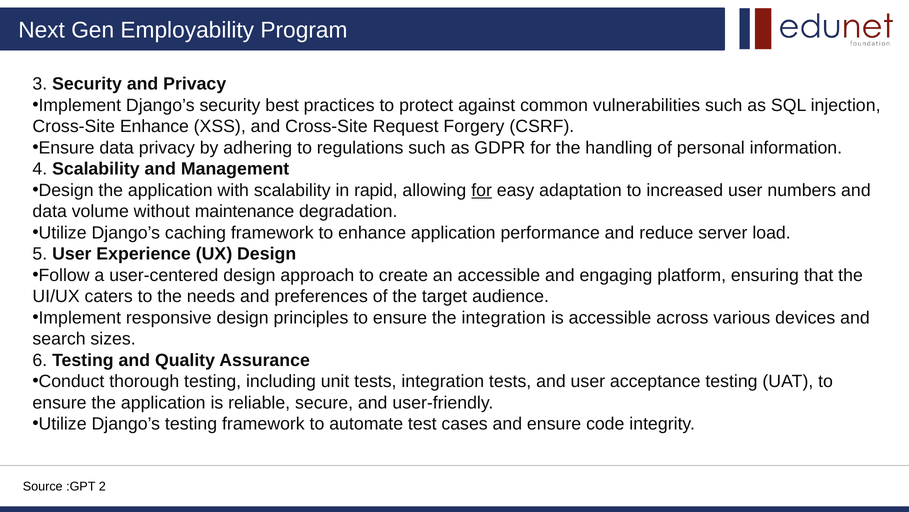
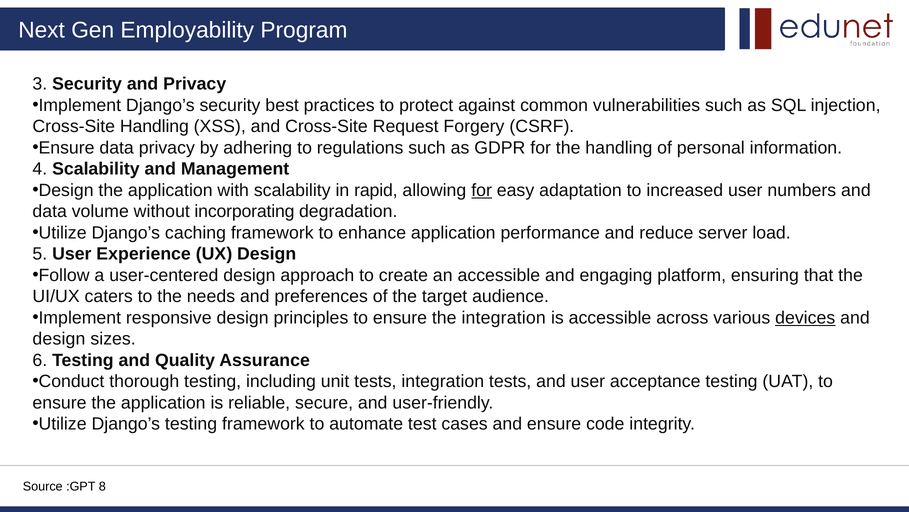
Cross-Site Enhance: Enhance -> Handling (154, 126)
maintenance: maintenance -> incorporating (245, 211)
devices underline: none -> present (805, 317)
search: search -> design (59, 339)
2: 2 -> 8 (102, 486)
